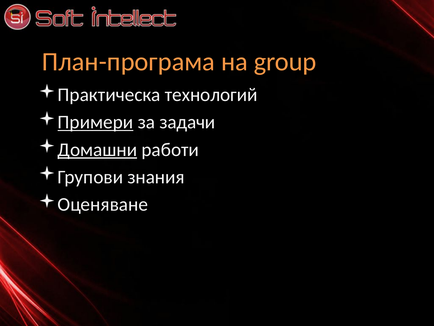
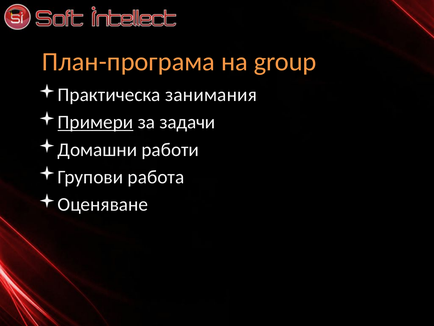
технологий: технологий -> занимания (211, 95)
Домашни underline: present -> none (97, 149)
знания: знания -> работа (156, 177)
